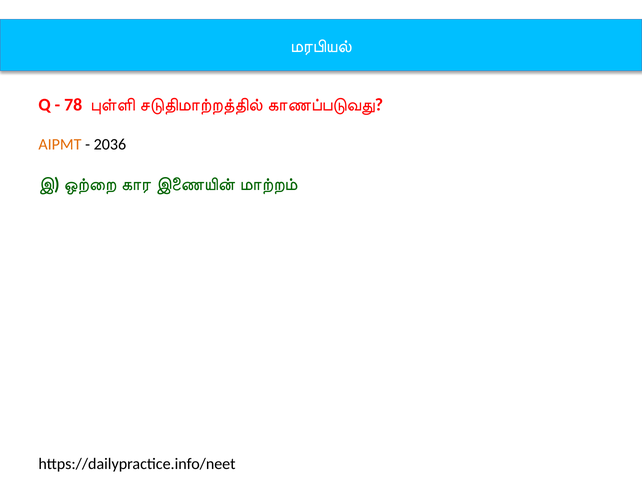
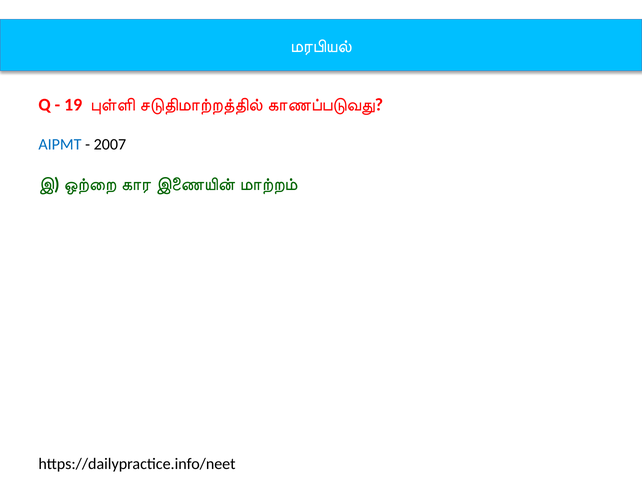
78: 78 -> 19 (73, 105)
AIPMT colour: orange -> blue (60, 144)
2036: 2036 -> 2007 (110, 144)
